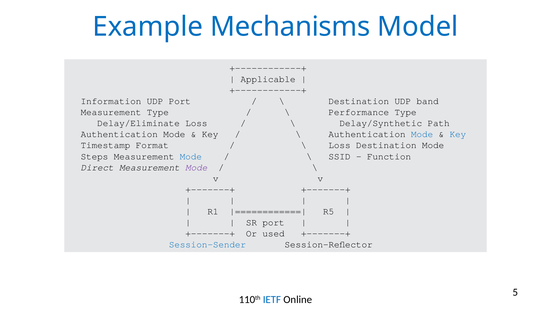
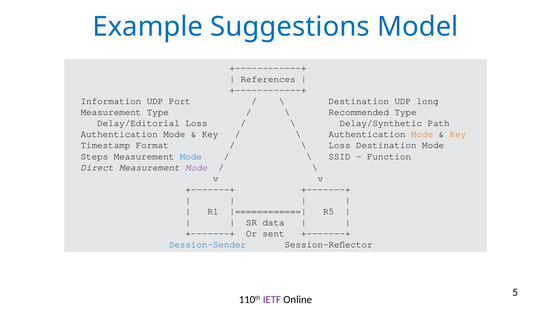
Mechanisms: Mechanisms -> Suggestions (290, 27)
Applicable: Applicable -> References (268, 79)
band: band -> long (428, 101)
Performance: Performance -> Recommended (359, 112)
Delay/Eliminate: Delay/Eliminate -> Delay/Editorial (139, 123)
Mode colour: blue -> orange (422, 134)
Key colour: blue -> orange (458, 134)
SR port: port -> data (274, 222)
used: used -> sent (274, 233)
IETF colour: blue -> purple (272, 299)
